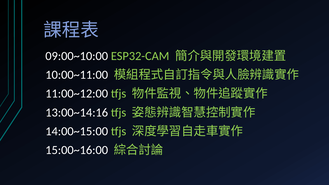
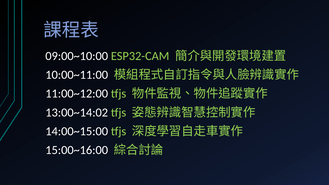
13:00~14:16: 13:00~14:16 -> 13:00~14:02 (77, 113)
